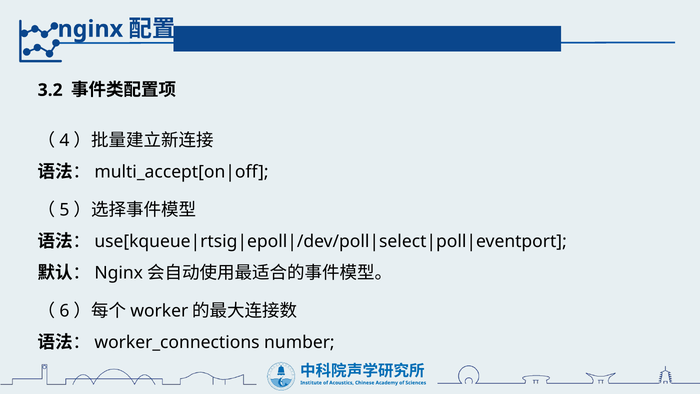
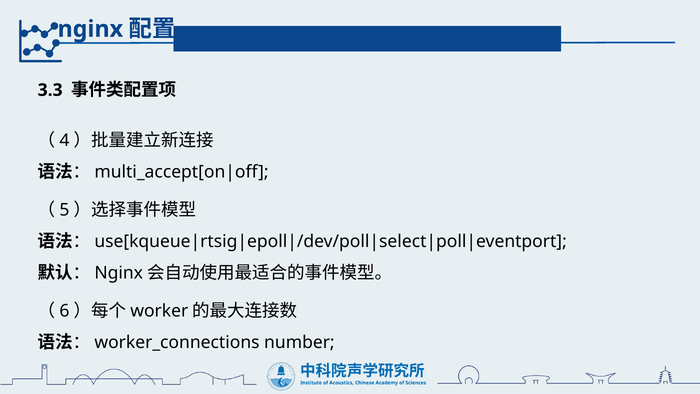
3.2: 3.2 -> 3.3 (50, 90)
